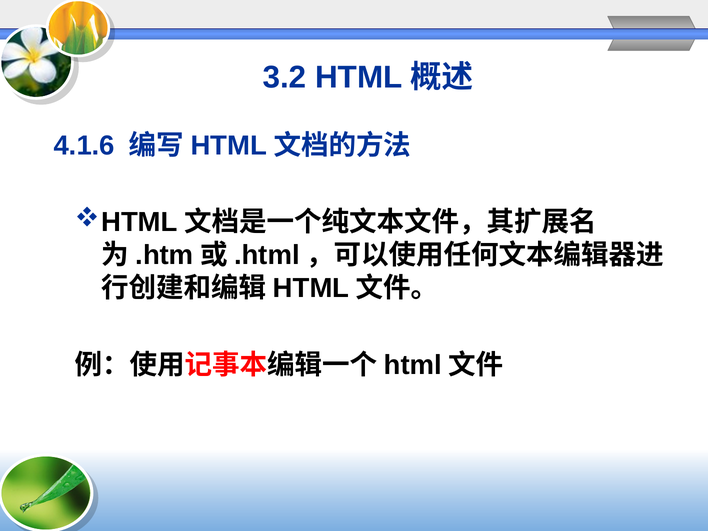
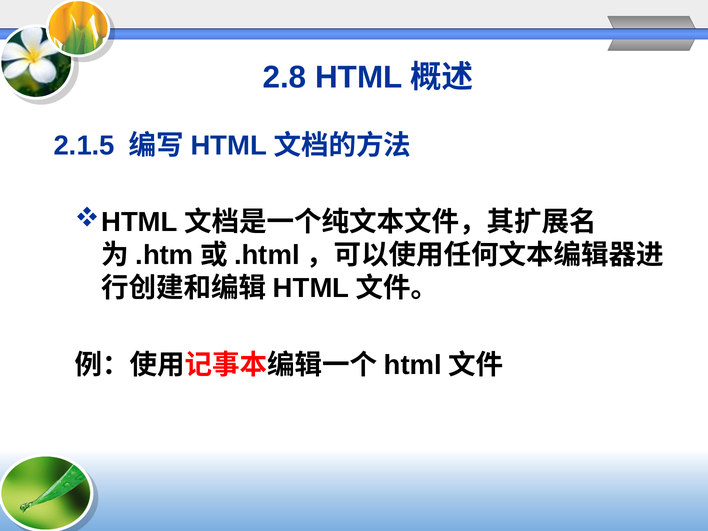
3.2: 3.2 -> 2.8 (284, 77)
4.1.6: 4.1.6 -> 2.1.5 (84, 146)
